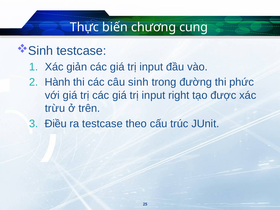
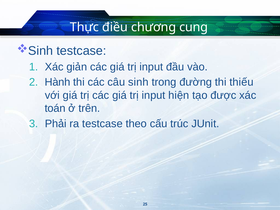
biến: biến -> điều (115, 27)
phức: phức -> thiếu (241, 82)
right: right -> hiện (179, 95)
trừu: trừu -> toán (55, 108)
Điều: Điều -> Phải (56, 124)
